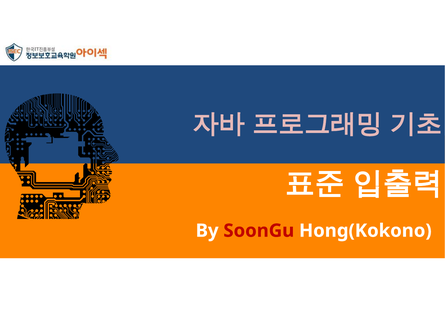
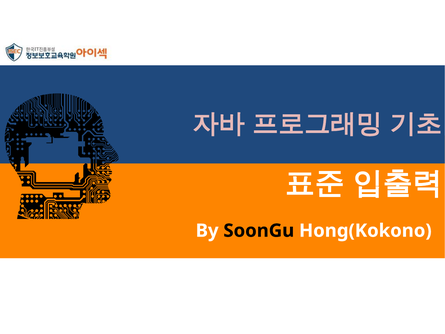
SoonGu colour: red -> black (259, 231)
